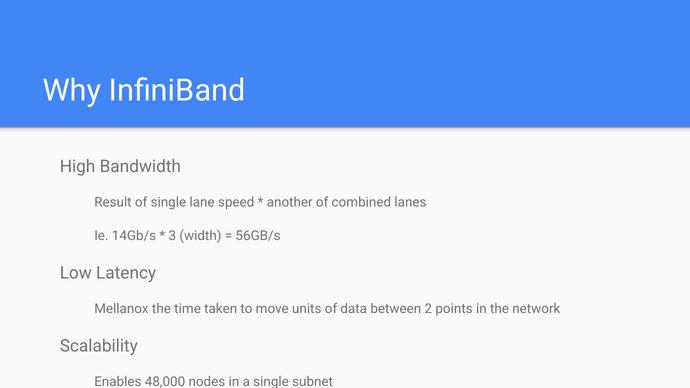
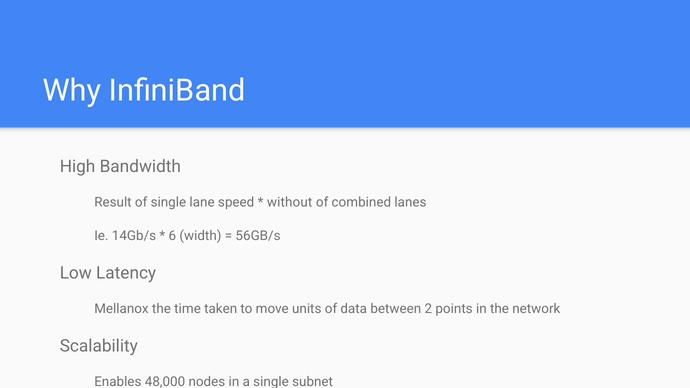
another: another -> without (290, 202)
3: 3 -> 6 (172, 236)
